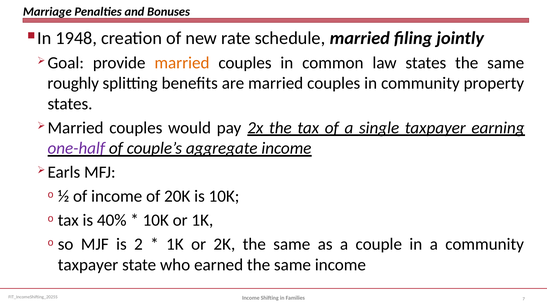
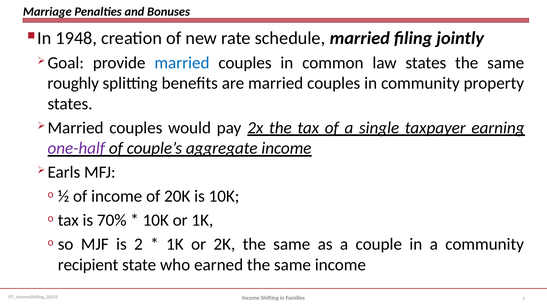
married colour: orange -> blue (182, 63)
40%: 40% -> 70% (112, 220)
taxpayer: taxpayer -> recipient (88, 264)
